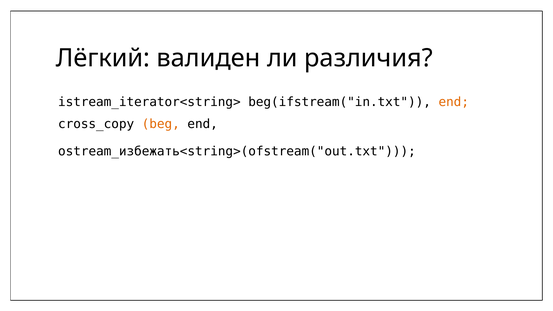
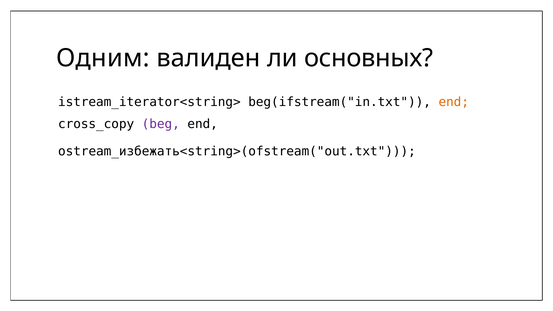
Лёгкий: Лёгкий -> Одним (103, 58)
различия: различия -> основных (369, 58)
beg colour: orange -> purple (161, 124)
